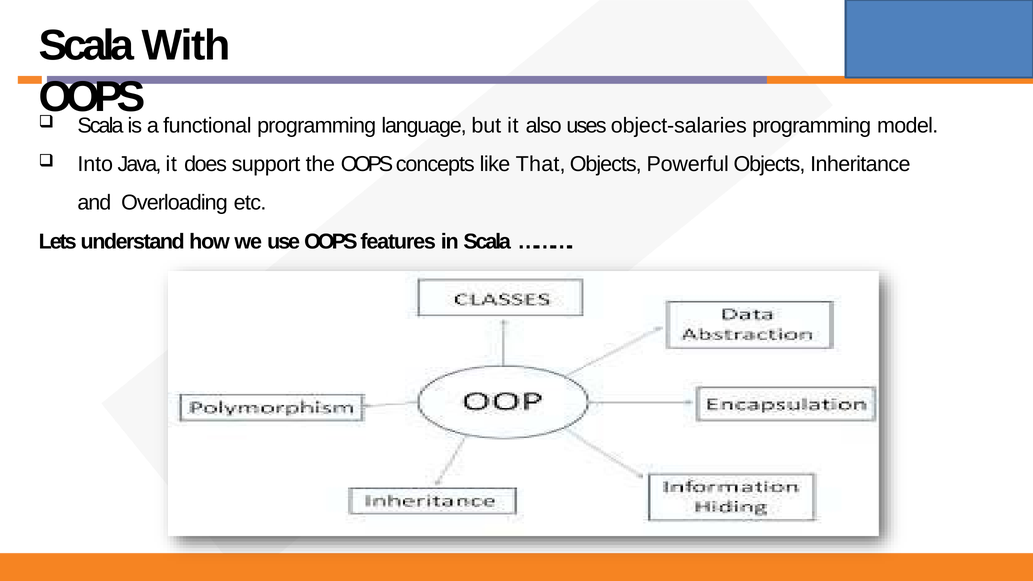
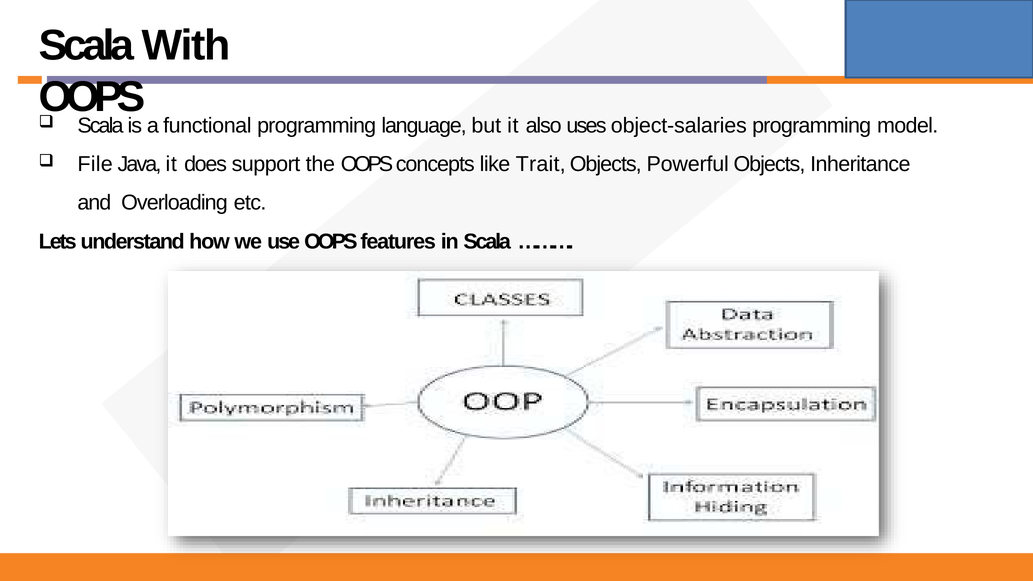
Into: Into -> File (95, 164)
That: That -> Trait (541, 164)
